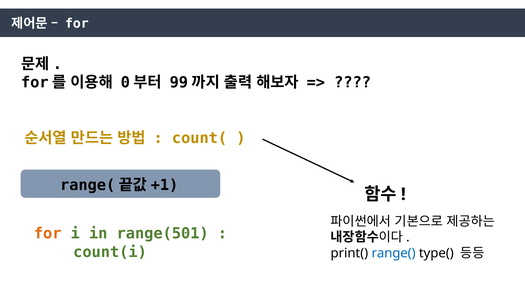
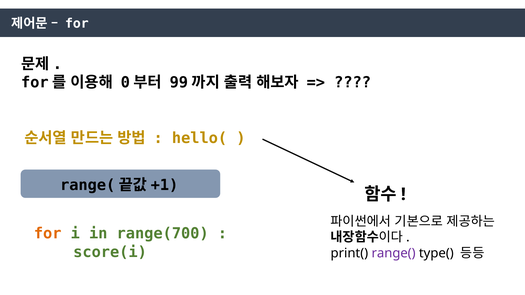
count(: count( -> hello( (200, 138)
range(501: range(501 -> range(700 (163, 234)
count(i: count(i -> score(i (110, 252)
range( colour: blue -> purple (394, 253)
